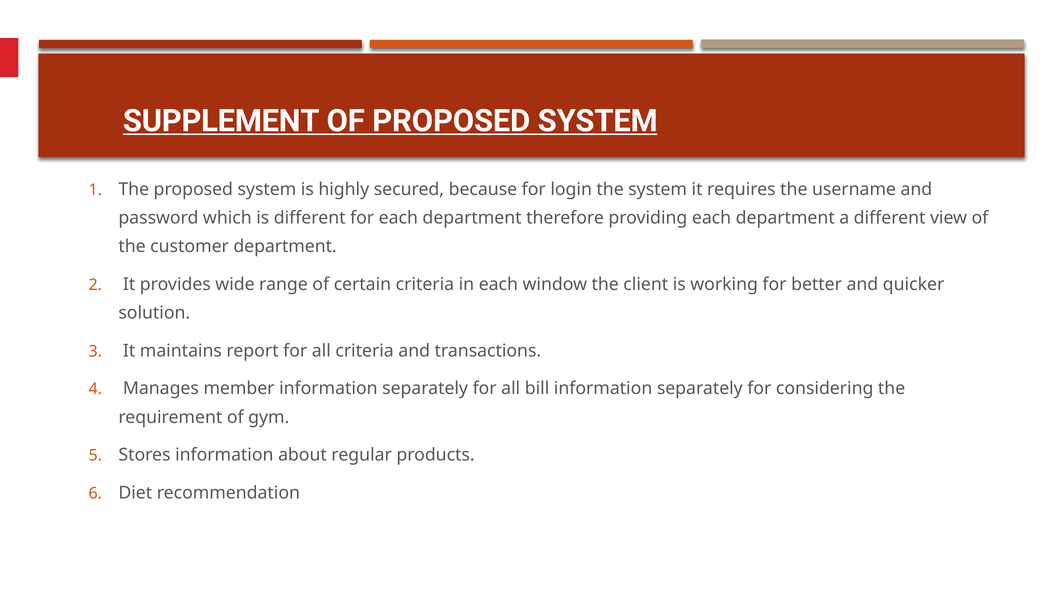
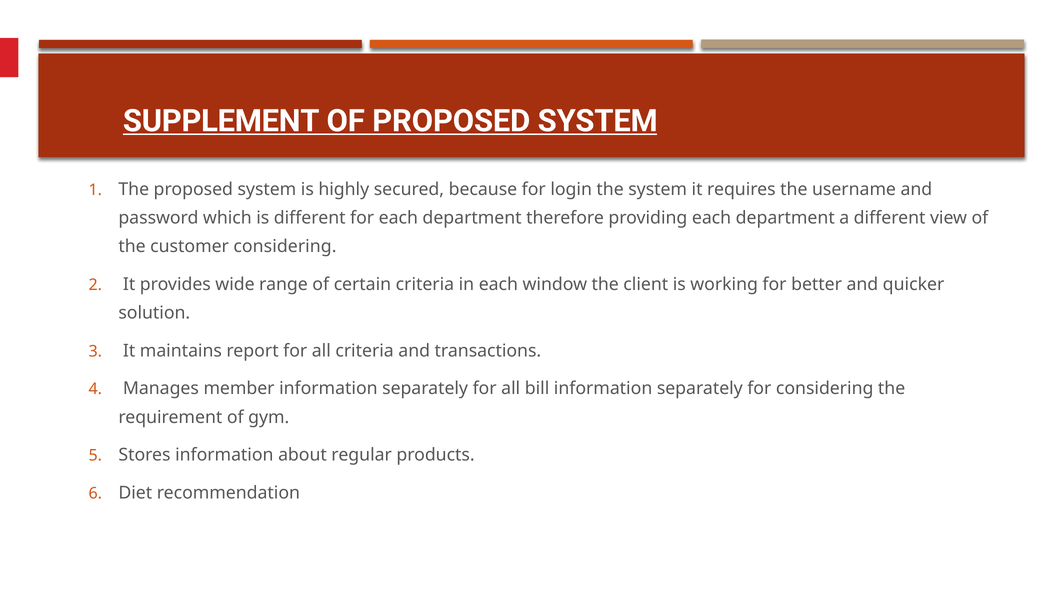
customer department: department -> considering (285, 246)
